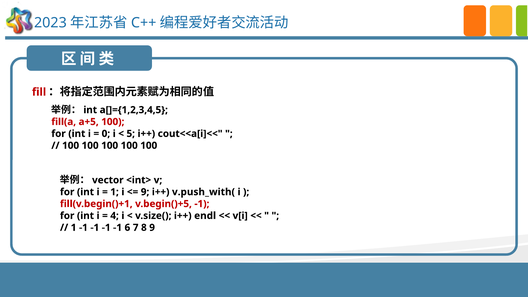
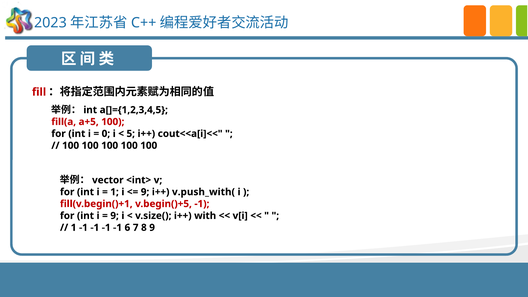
4: 4 -> 9 (115, 216)
endl: endl -> with (205, 216)
